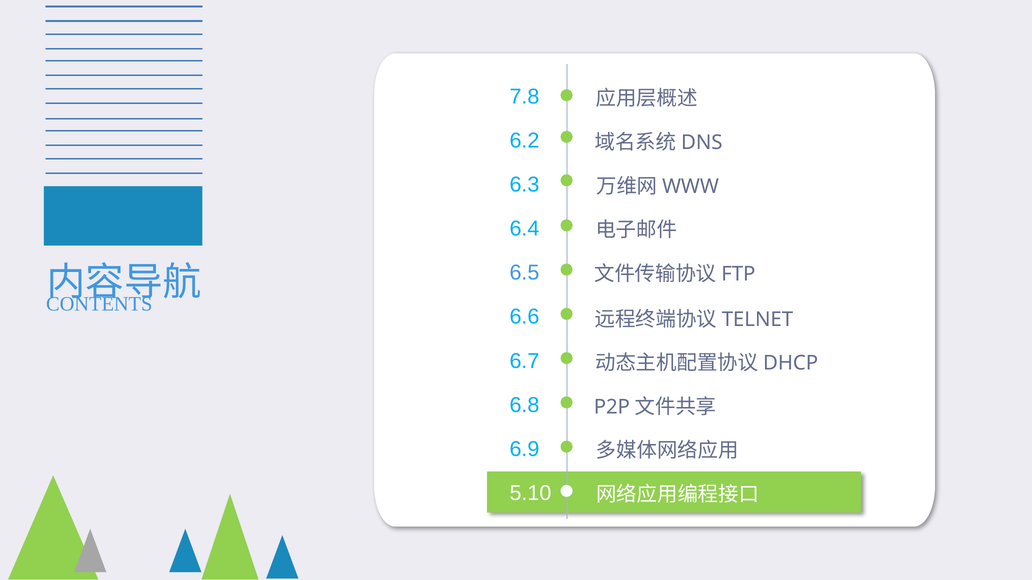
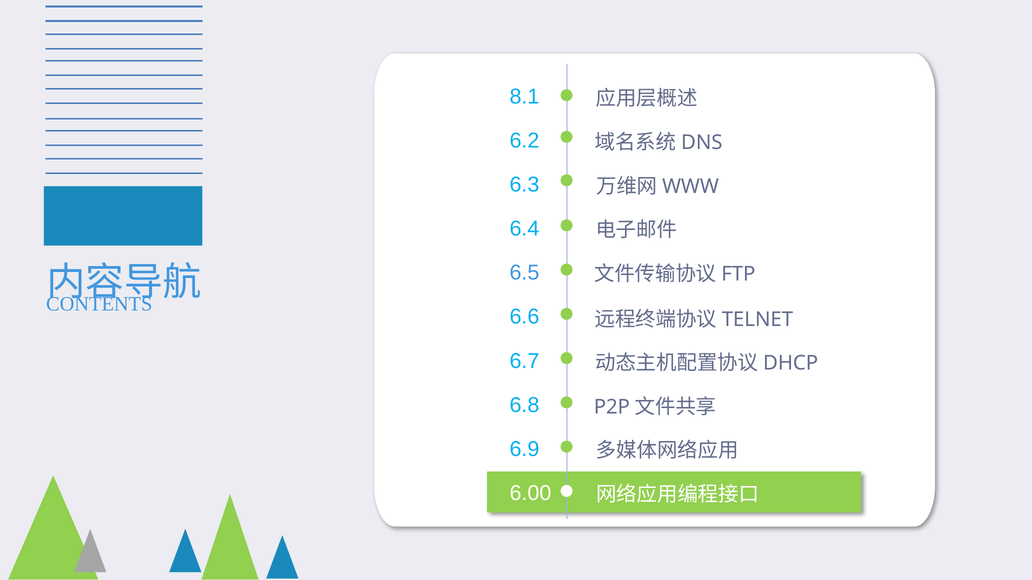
7.8: 7.8 -> 8.1 (524, 97)
5.10: 5.10 -> 6.00 (530, 493)
